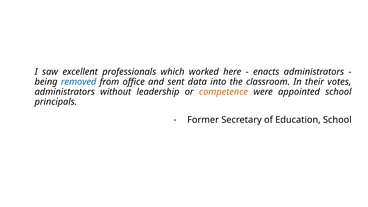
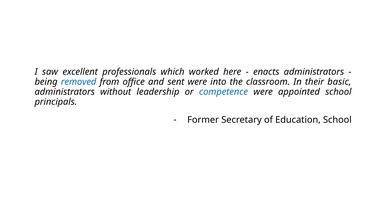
sent data: data -> were (197, 82)
votes: votes -> basic (339, 82)
competence colour: orange -> blue (224, 92)
